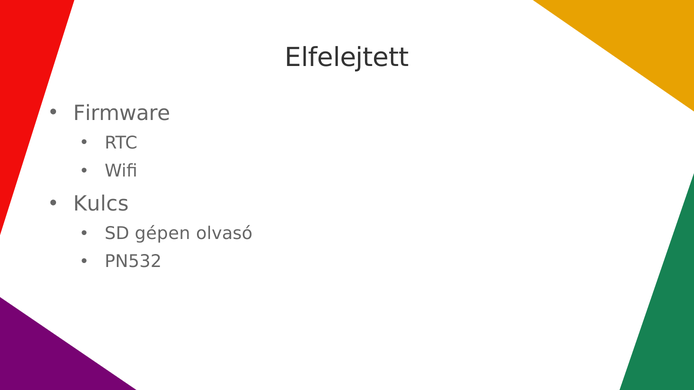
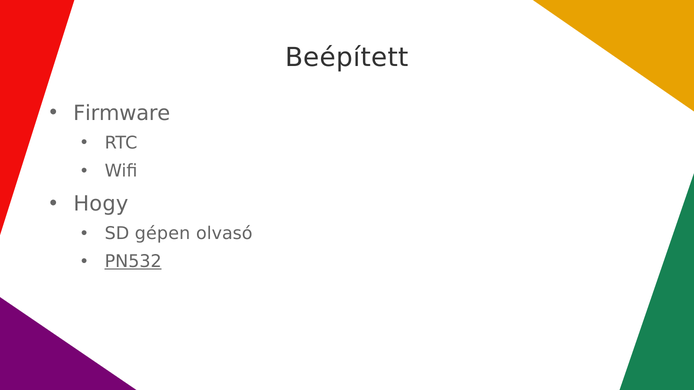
Elfelejtett: Elfelejtett -> Beépített (347, 58)
Kulcs: Kulcs -> Hogy (101, 204)
PN532 underline: none -> present (133, 262)
